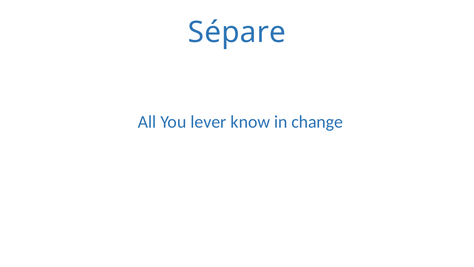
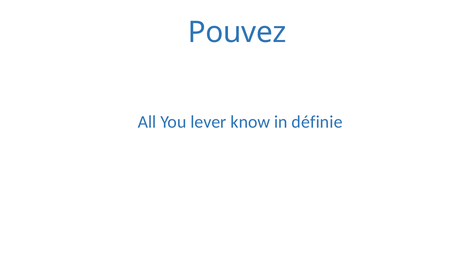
Sépare: Sépare -> Pouvez (237, 32)
change: change -> définie (317, 122)
